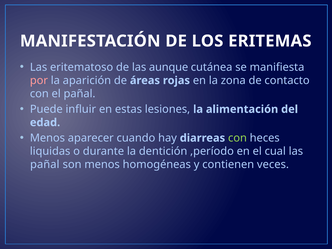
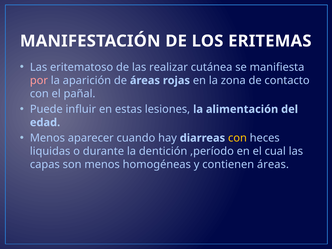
aunque: aunque -> realizar (169, 67)
con colour: light green -> yellow (237, 138)
pañal: pañal -> capas (45, 165)
contienen veces: veces -> áreas (273, 165)
